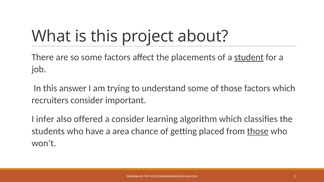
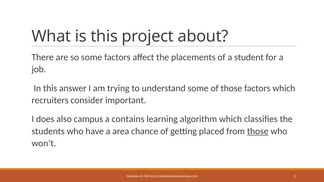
student underline: present -> none (249, 57)
infer: infer -> does (45, 119)
offered: offered -> campus (88, 119)
a consider: consider -> contains (128, 119)
